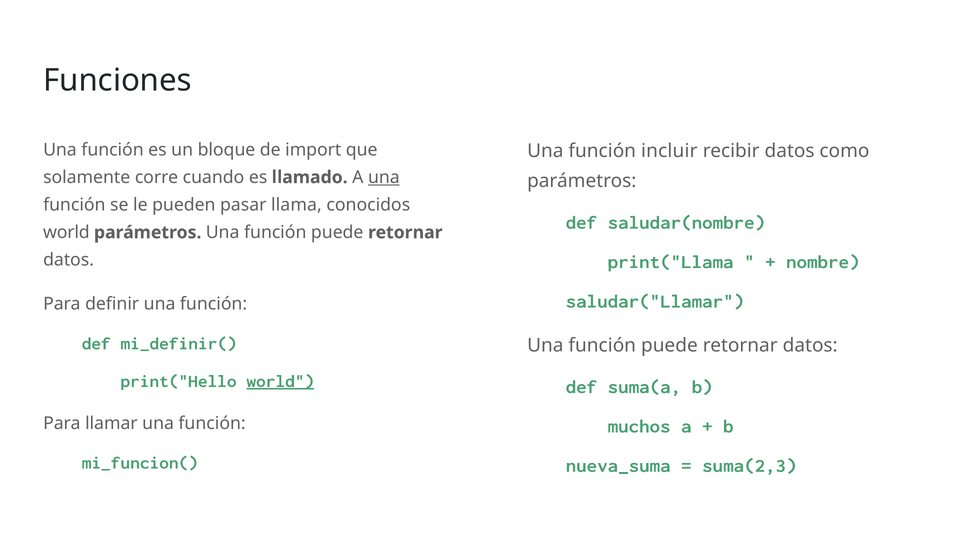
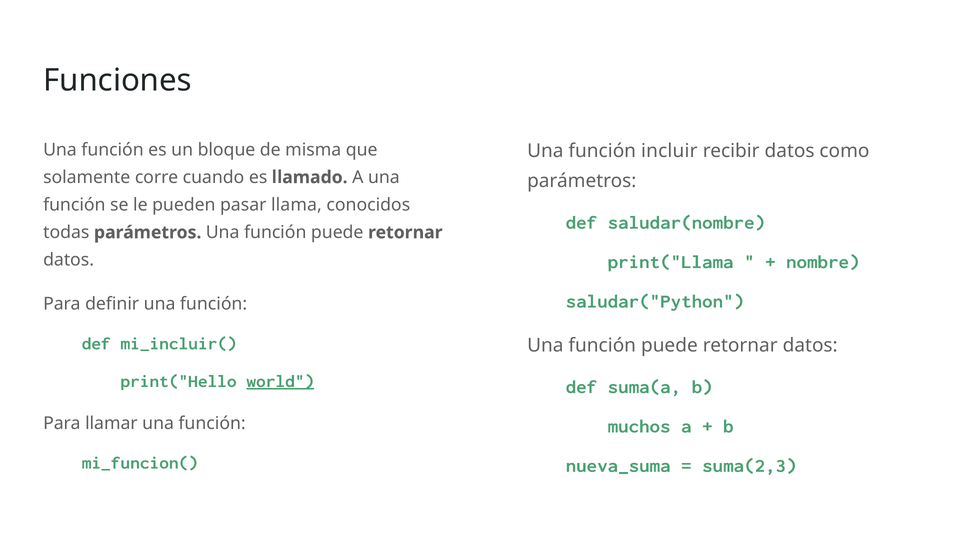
import: import -> misma (313, 150)
una underline: present -> none (384, 177)
world: world -> todas (66, 232)
saludar("Llamar: saludar("Llamar -> saludar("Python (655, 301)
mi_definir(: mi_definir( -> mi_incluir( (179, 343)
